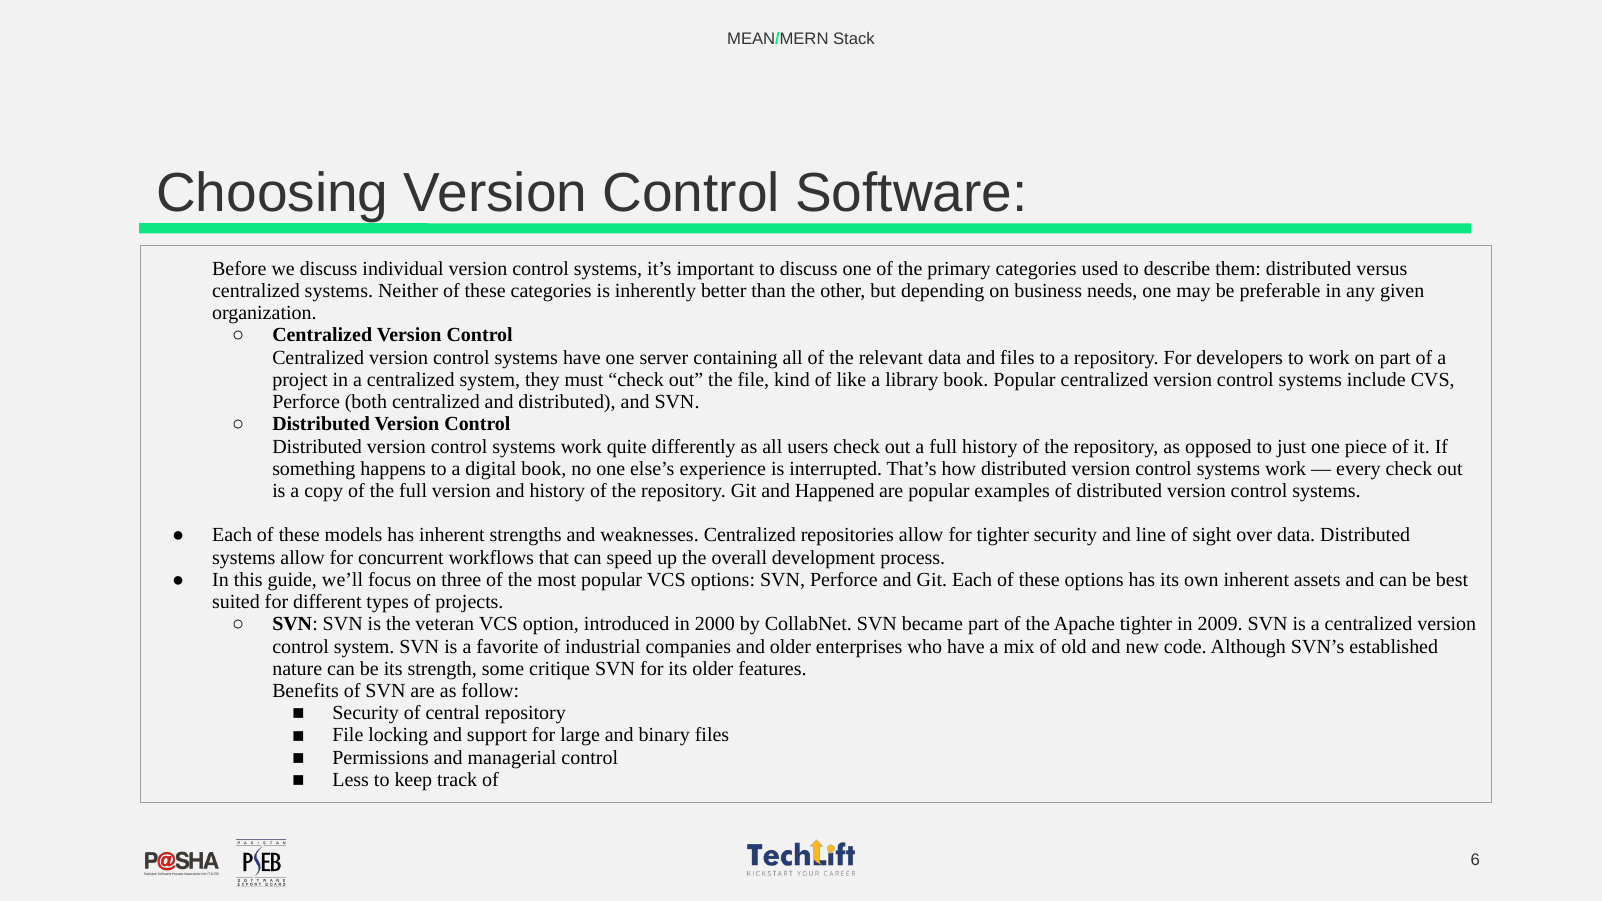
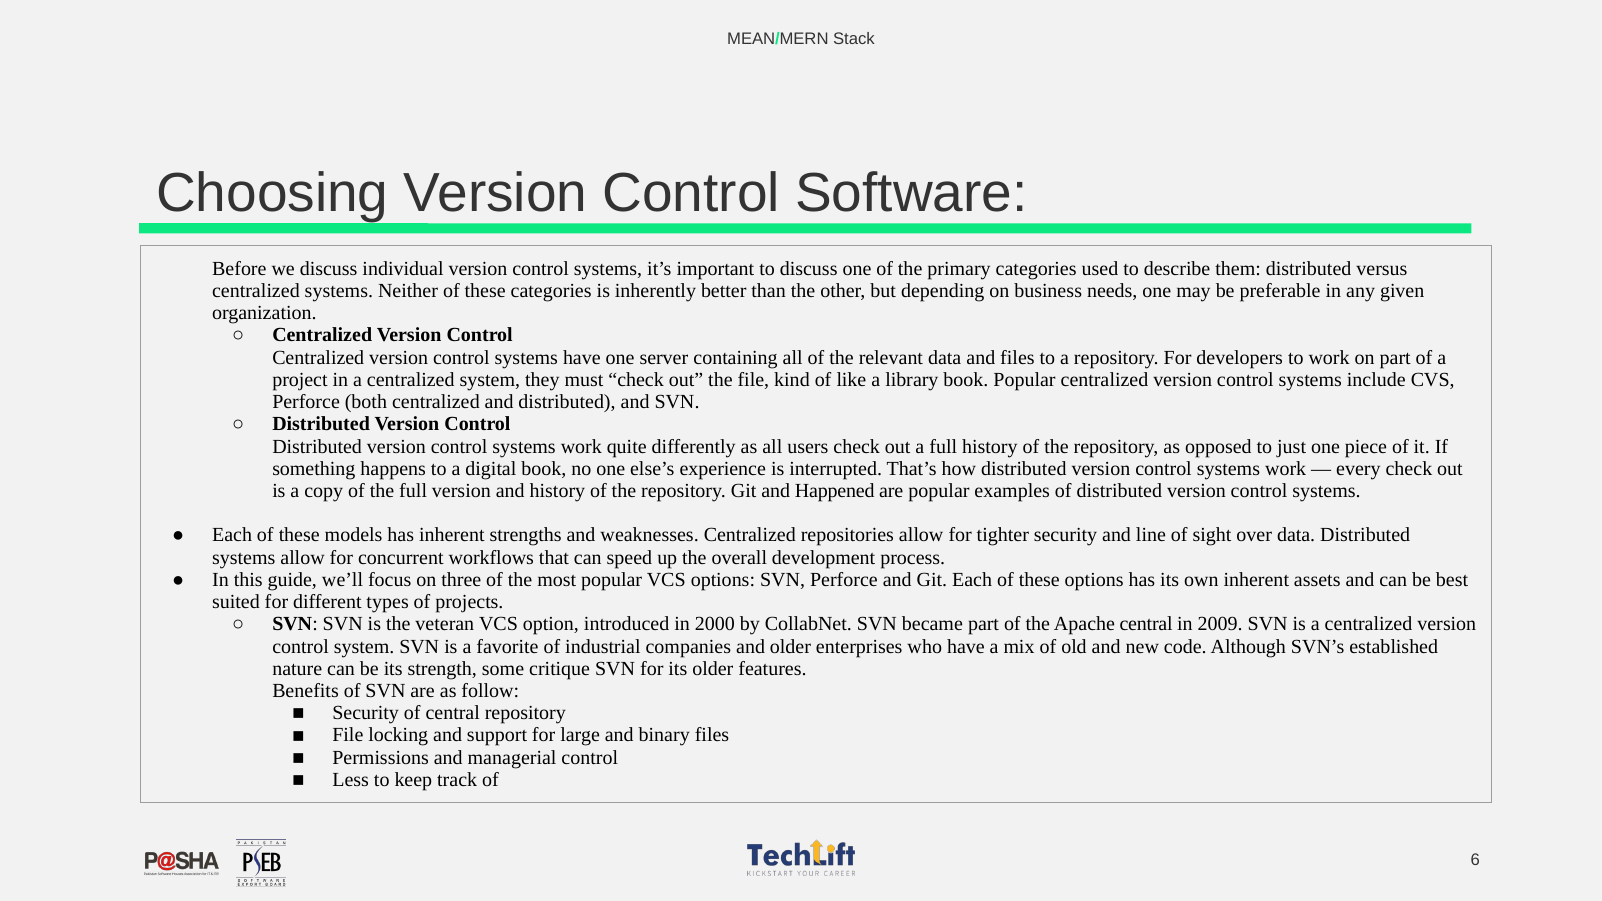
Apache tighter: tighter -> central (1146, 624)
